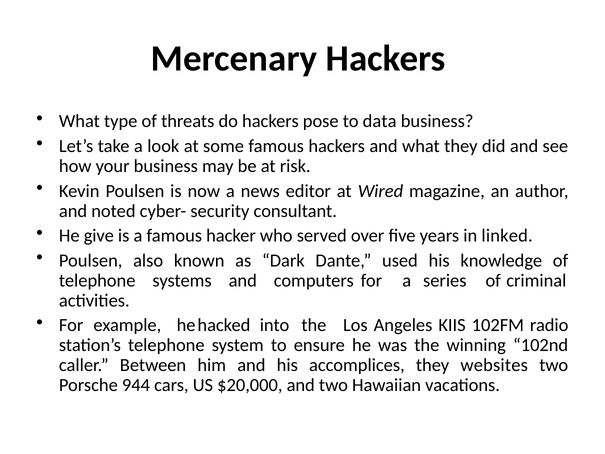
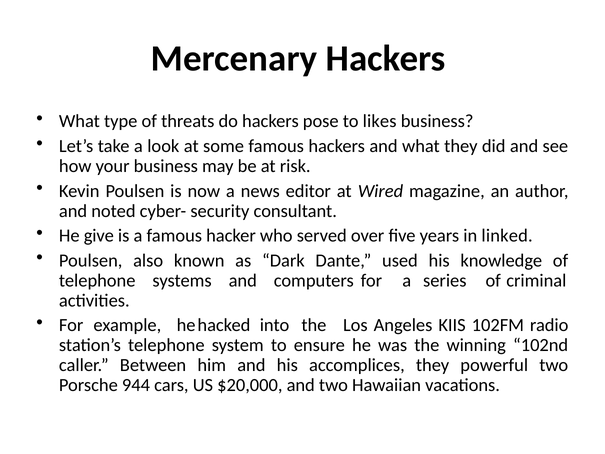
data: data -> likes (380, 121)
websites: websites -> powerful (494, 365)
